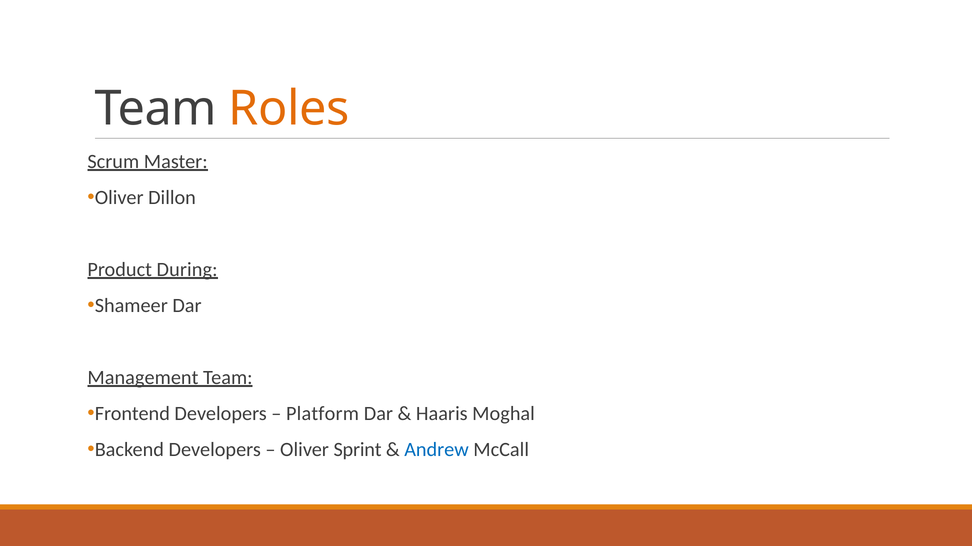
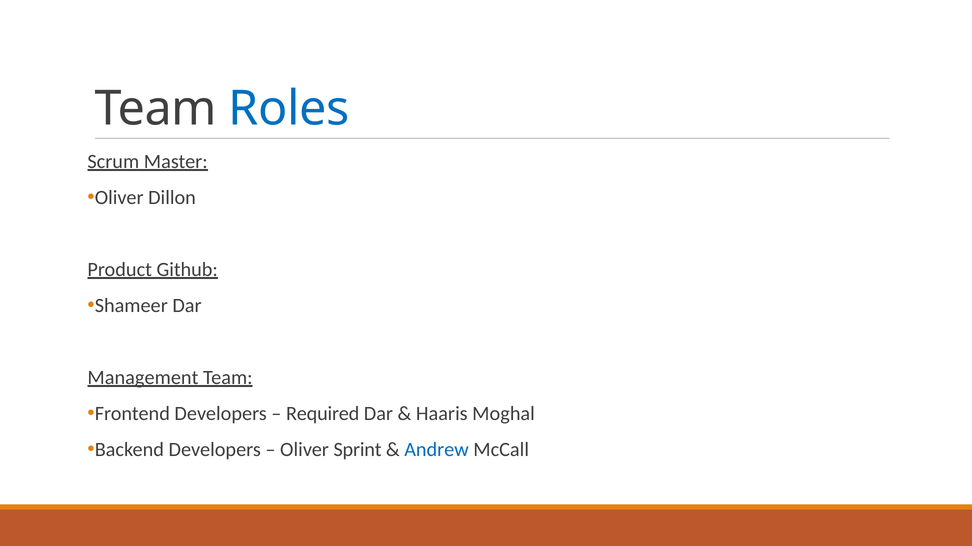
Roles colour: orange -> blue (289, 109)
During: During -> Github (187, 270)
Platform: Platform -> Required (323, 414)
